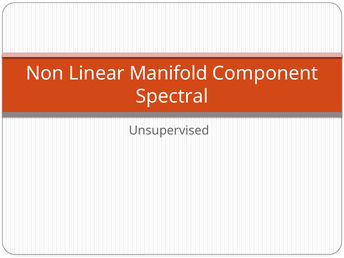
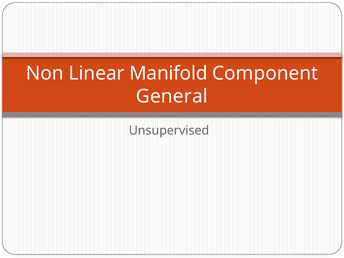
Spectral: Spectral -> General (172, 96)
